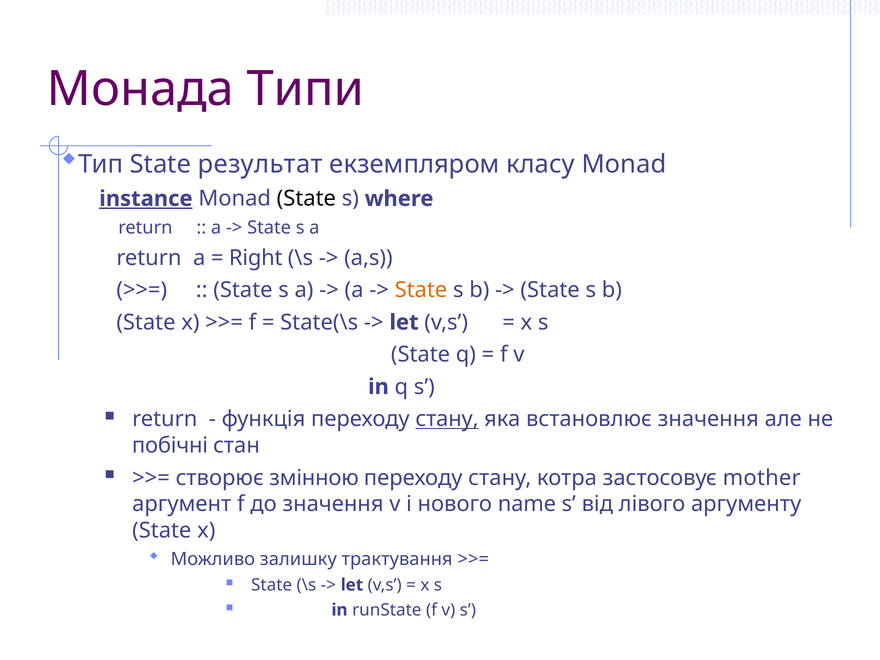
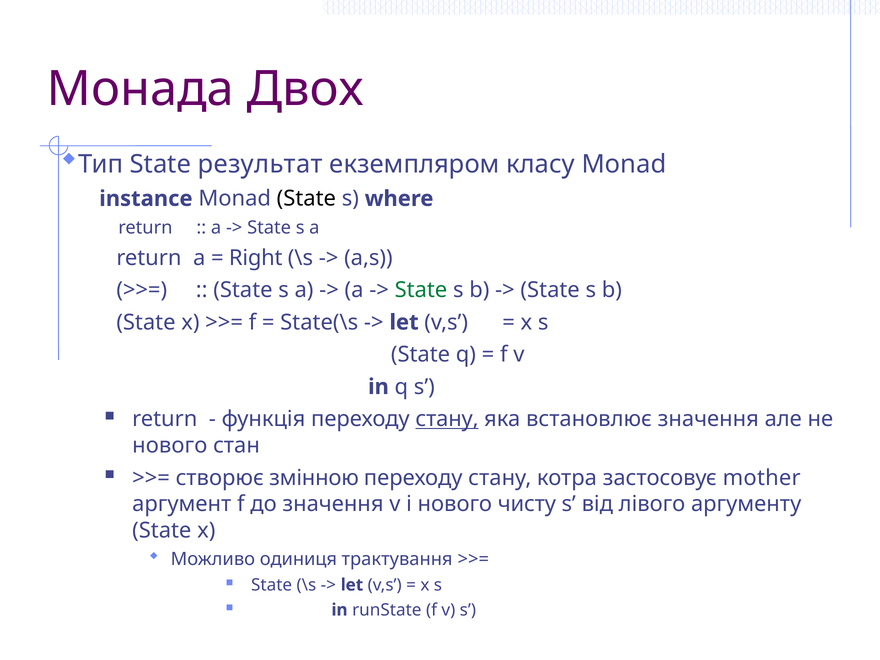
Типи: Типи -> Двох (305, 89)
instance underline: present -> none (146, 199)
State colour: orange -> green (421, 290)
побічні: побічні -> нового (170, 445)
name: name -> чисту (527, 504)
залишку: залишку -> одиниця (298, 559)
